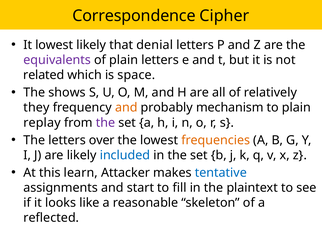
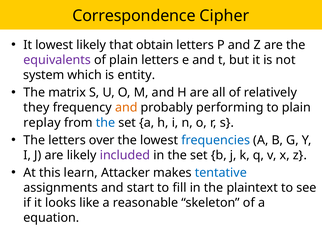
denial: denial -> obtain (155, 45)
related: related -> system (44, 75)
space: space -> entity (136, 75)
shows: shows -> matrix (67, 92)
mechanism: mechanism -> performing (230, 107)
the colour: purple -> blue (105, 122)
frequencies colour: orange -> blue (216, 140)
included colour: blue -> purple (125, 155)
reflected: reflected -> equation (51, 217)
